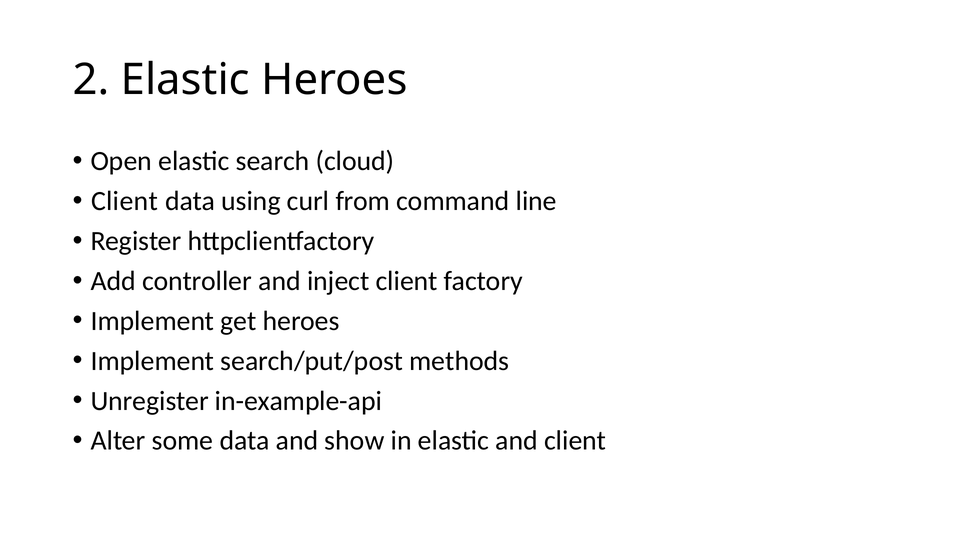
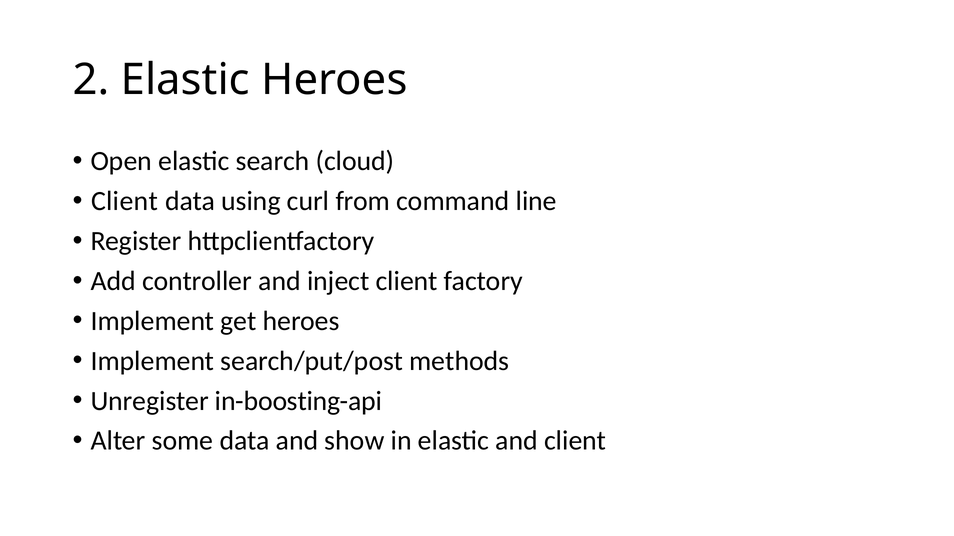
in-example-api: in-example-api -> in-boosting-api (298, 401)
